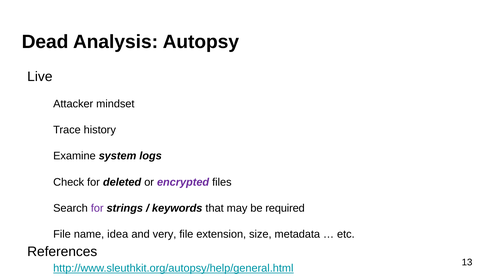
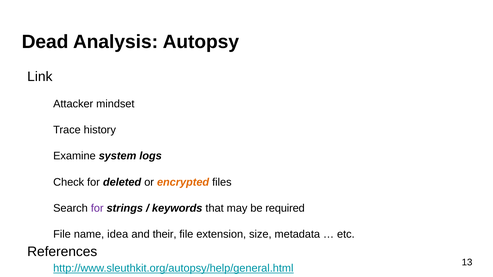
Live: Live -> Link (40, 77)
encrypted colour: purple -> orange (183, 182)
very: very -> their (165, 234)
